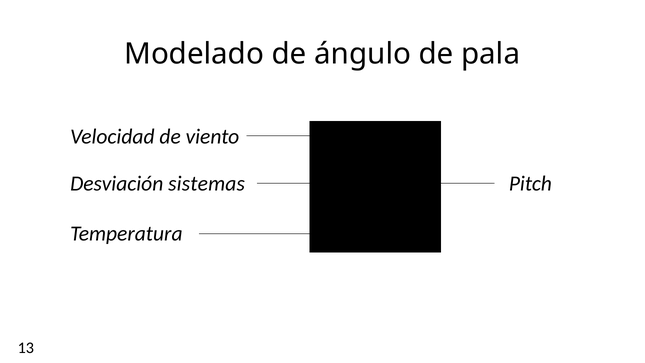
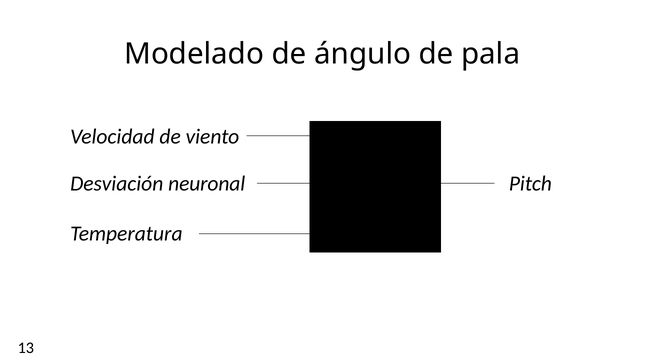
sistemas: sistemas -> neuronal (207, 184)
